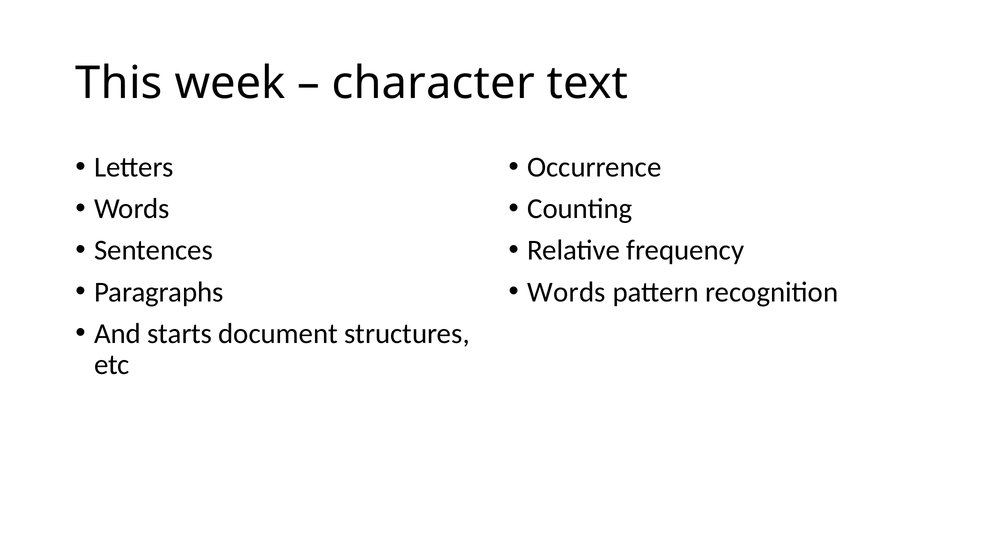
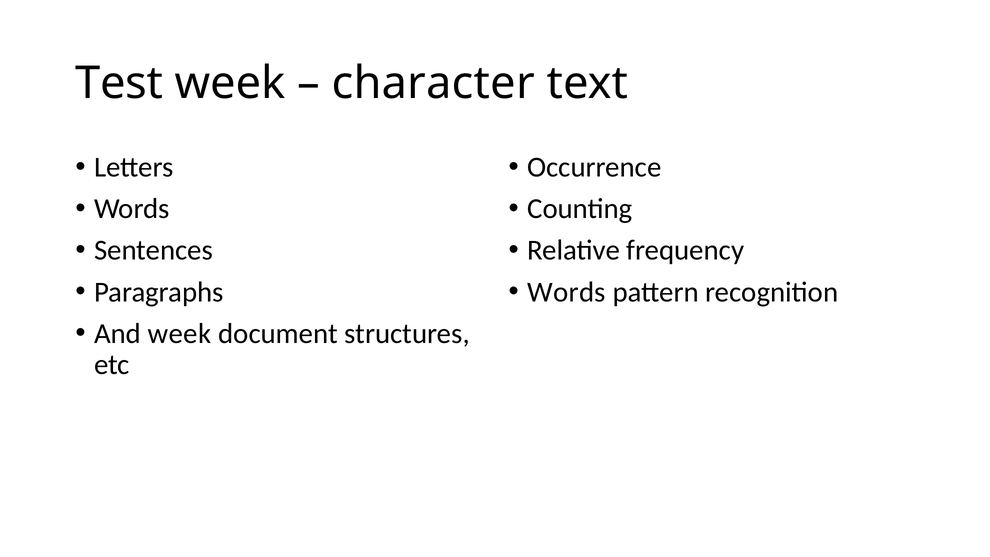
This: This -> Test (119, 83)
And starts: starts -> week (179, 333)
